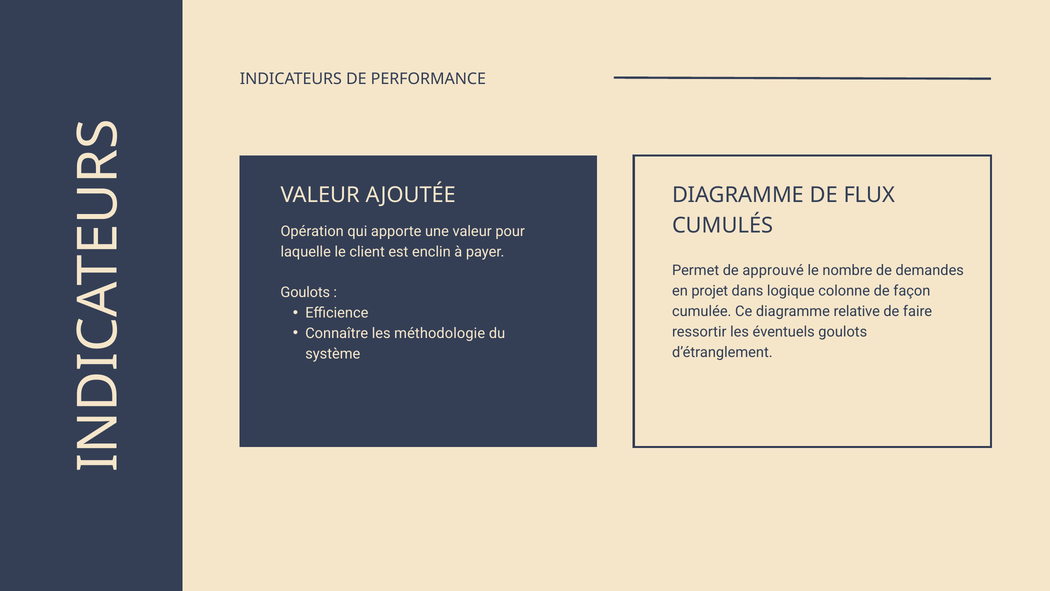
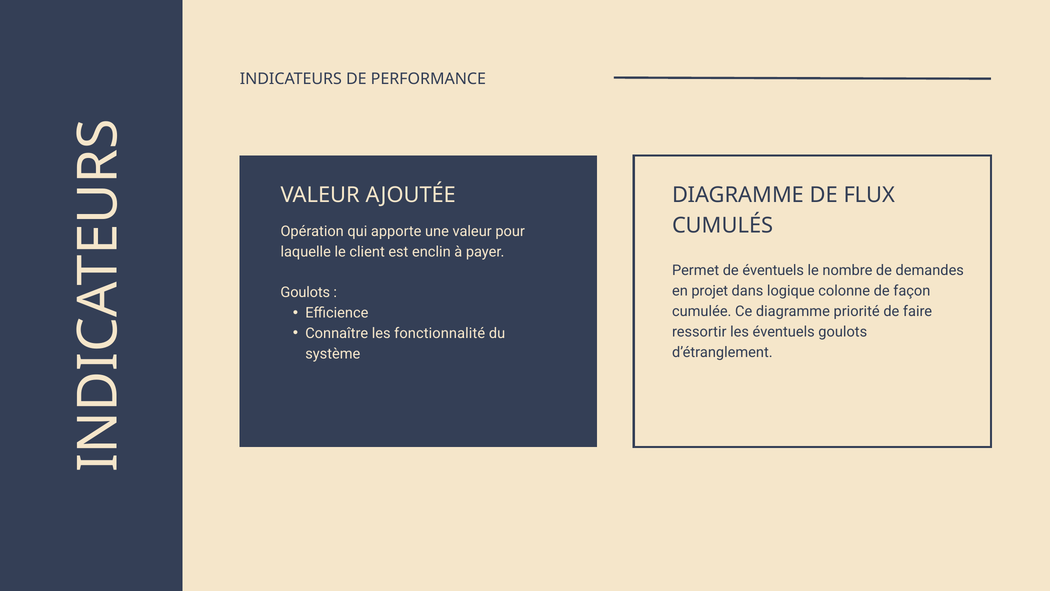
de approuvé: approuvé -> éventuels (773, 270)
relative: relative -> priorité (857, 311)
méthodologie: méthodologie -> fonctionnalité (440, 333)
